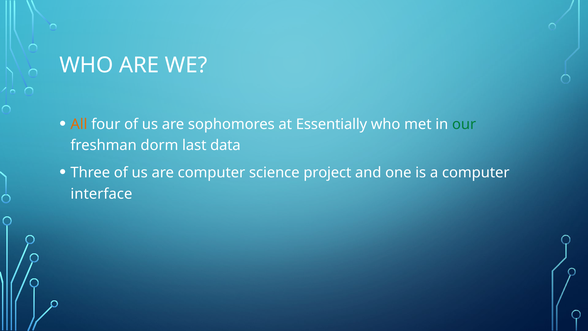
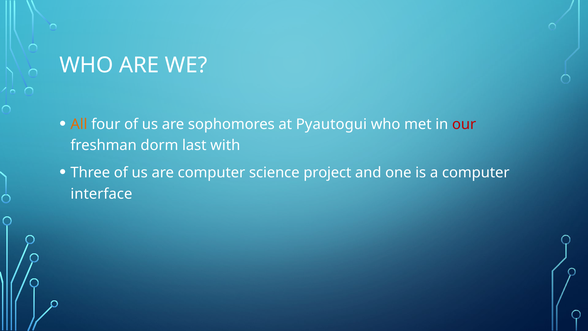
Essentially: Essentially -> Pyautogui (331, 124)
our colour: green -> red (464, 124)
data: data -> with (225, 145)
